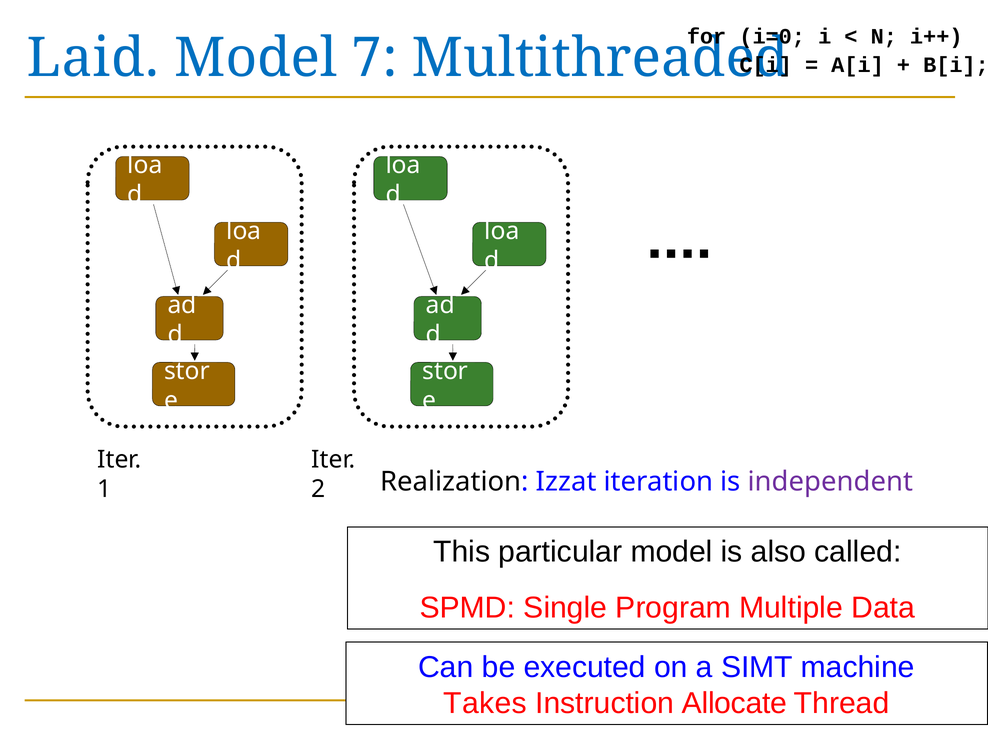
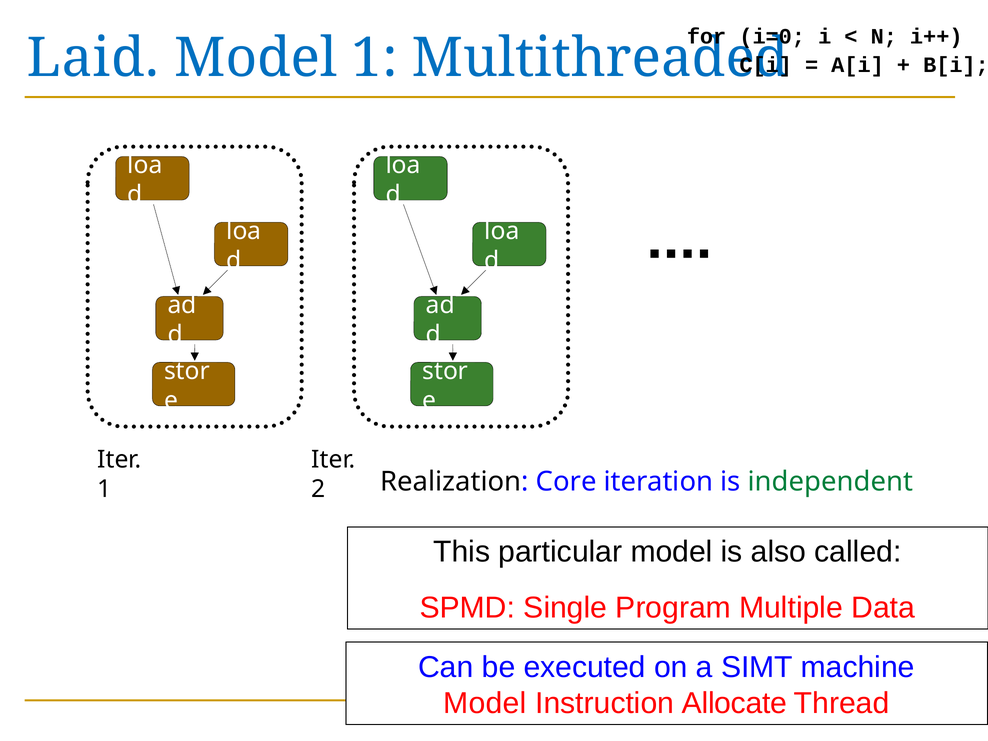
Model 7: 7 -> 1 (375, 58)
Izzat: Izzat -> Core (566, 482)
independent colour: purple -> green (830, 482)
Takes: Takes -> Model (485, 703)
